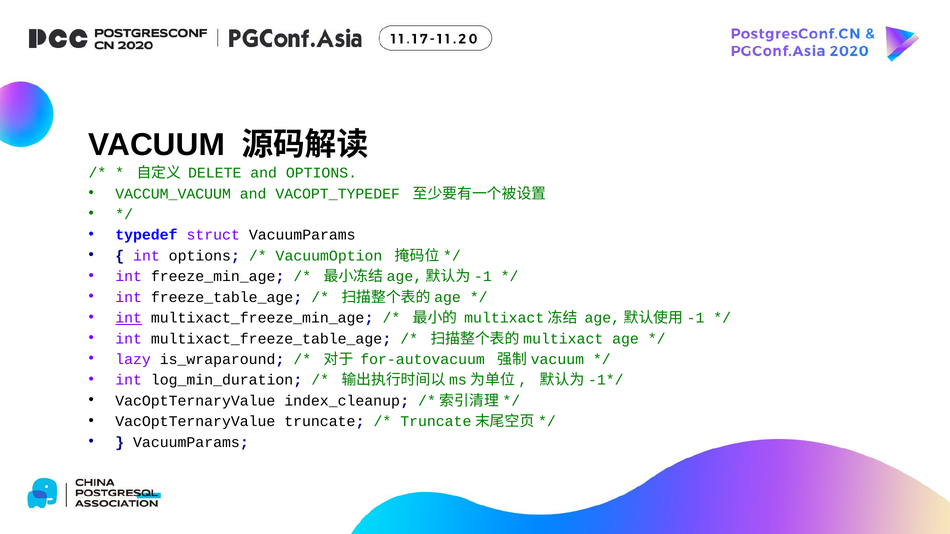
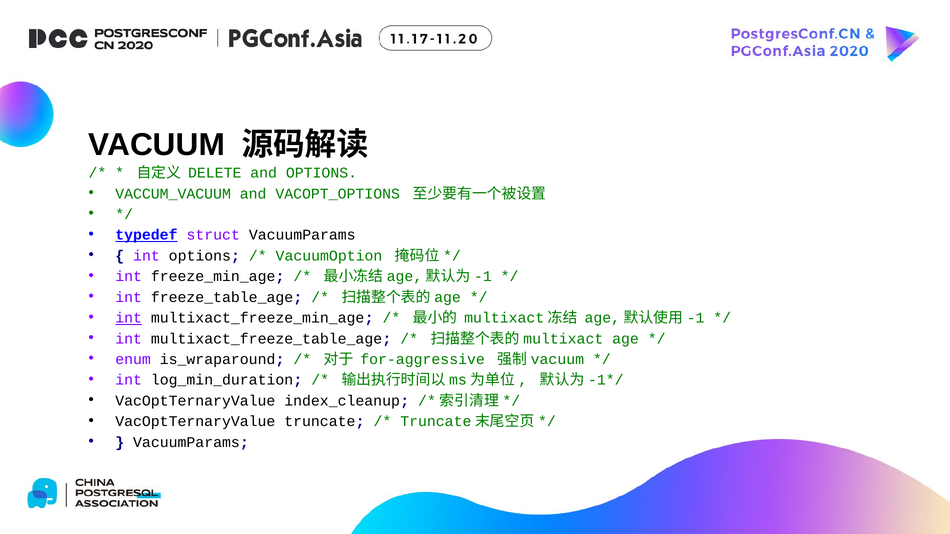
VACOPT_TYPEDEF: VACOPT_TYPEDEF -> VACOPT_OPTIONS (338, 194)
typedef underline: none -> present (146, 235)
lazy: lazy -> enum (133, 360)
for-autovacuum: for-autovacuum -> for-aggressive (423, 360)
